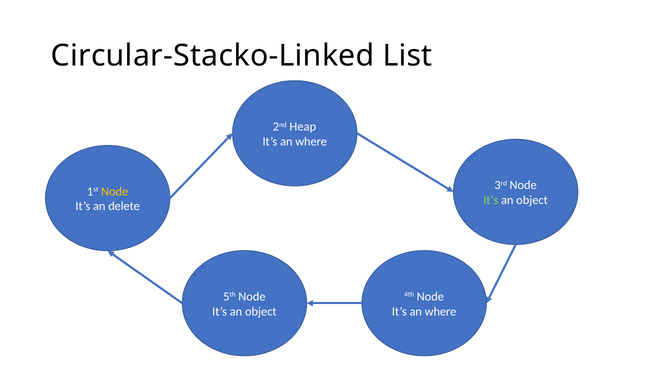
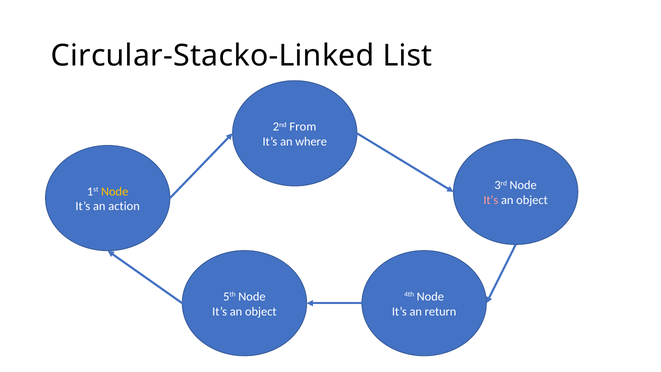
Heap: Heap -> From (303, 127)
It’s colour: light green -> pink (491, 200)
delete: delete -> action (124, 206)
where: where -> return (441, 311)
